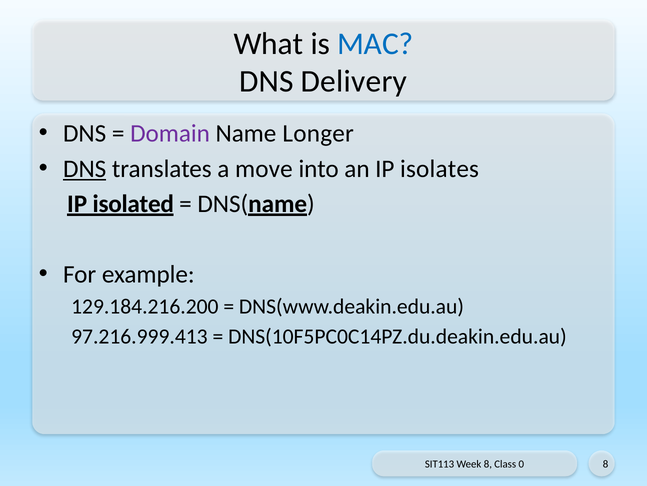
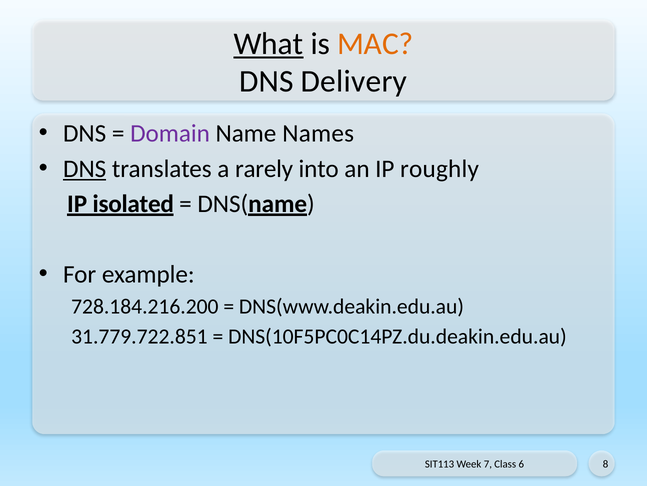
What underline: none -> present (268, 44)
MAC colour: blue -> orange (375, 44)
Longer: Longer -> Names (318, 133)
move: move -> rarely (264, 168)
isolates: isolates -> roughly (440, 168)
129.184.216.200: 129.184.216.200 -> 728.184.216.200 (145, 306)
97.216.999.413: 97.216.999.413 -> 31.779.722.851 (139, 336)
Week 8: 8 -> 7 (488, 463)
0: 0 -> 6 (521, 463)
